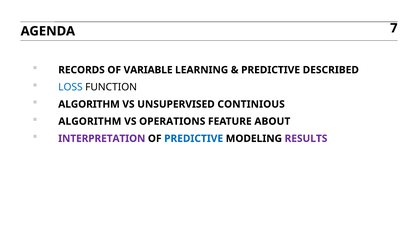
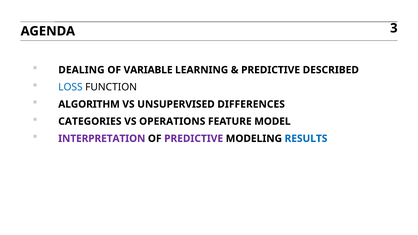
7: 7 -> 3 (394, 28)
RECORDS: RECORDS -> DEALING (81, 70)
CONTINIOUS: CONTINIOUS -> DIFFERENCES (251, 104)
ALGORITHM: ALGORITHM -> CATEGORIES (90, 121)
ABOUT: ABOUT -> MODEL (272, 121)
PREDICTIVE colour: blue -> purple (194, 138)
RESULTS colour: purple -> blue (306, 138)
